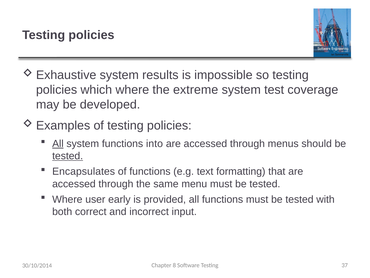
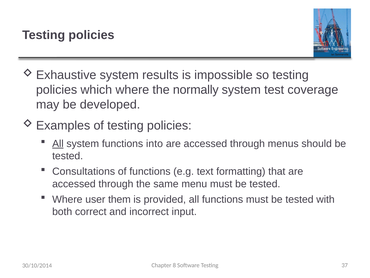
extreme: extreme -> normally (196, 90)
tested underline: present -> none (68, 156)
Encapsulates: Encapsulates -> Consultations (84, 171)
early: early -> them (119, 199)
